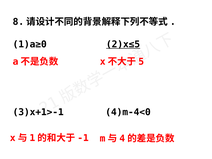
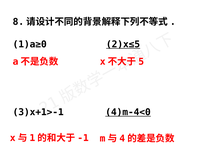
4)m-4<0 underline: none -> present (128, 112)
